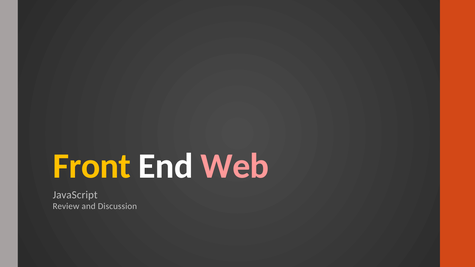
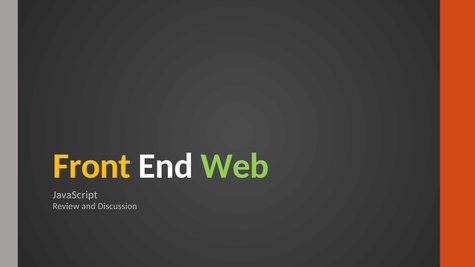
Web colour: pink -> light green (235, 166)
